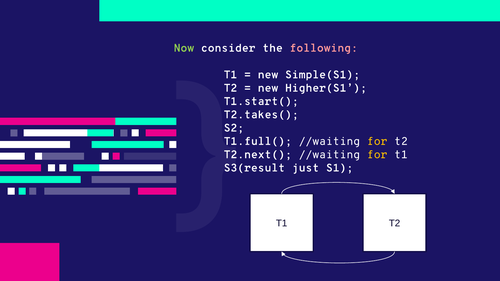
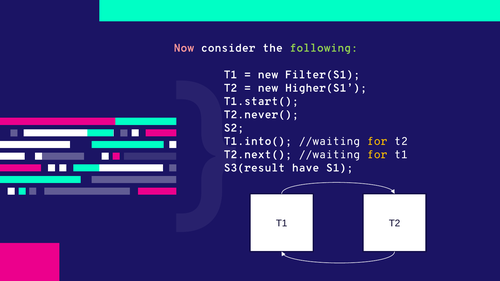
Now colour: light green -> pink (184, 48)
following colour: pink -> light green (324, 48)
Simple(S1: Simple(S1 -> Filter(S1 (323, 75)
T2.takes(: T2.takes( -> T2.never( (261, 115)
T1.full(: T1.full( -> T1.into( (258, 141)
just: just -> have (306, 168)
